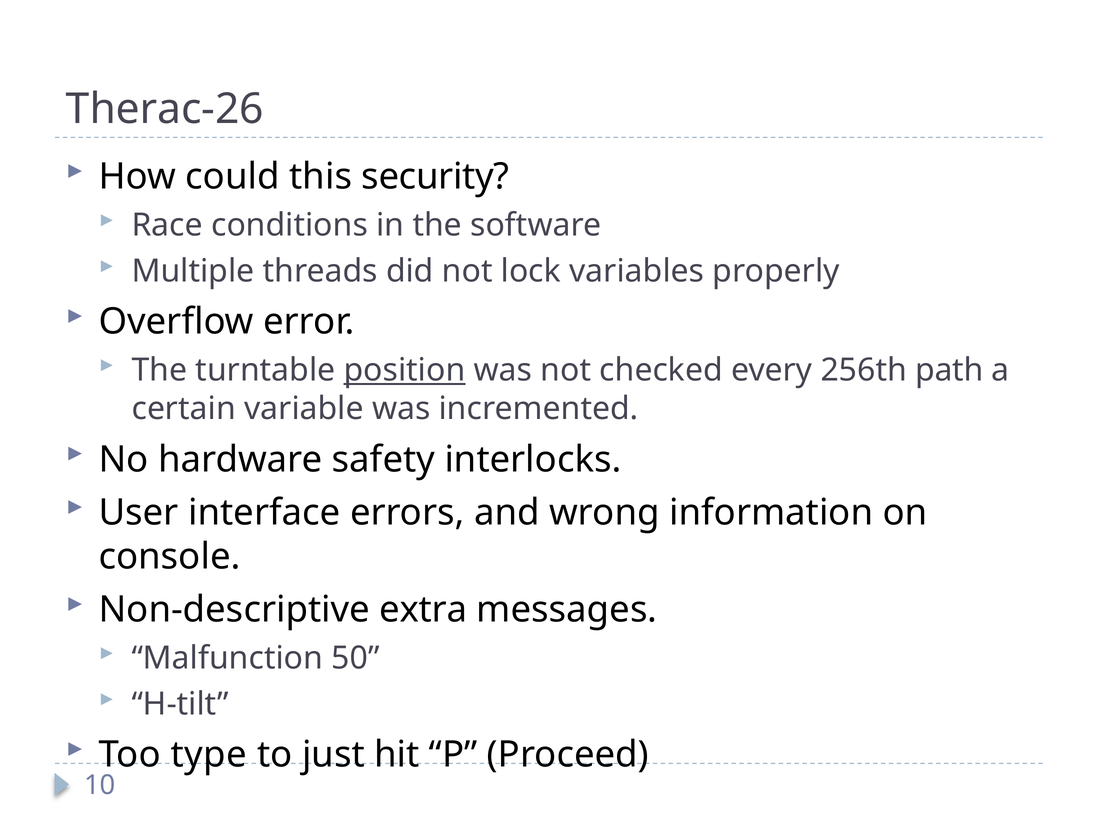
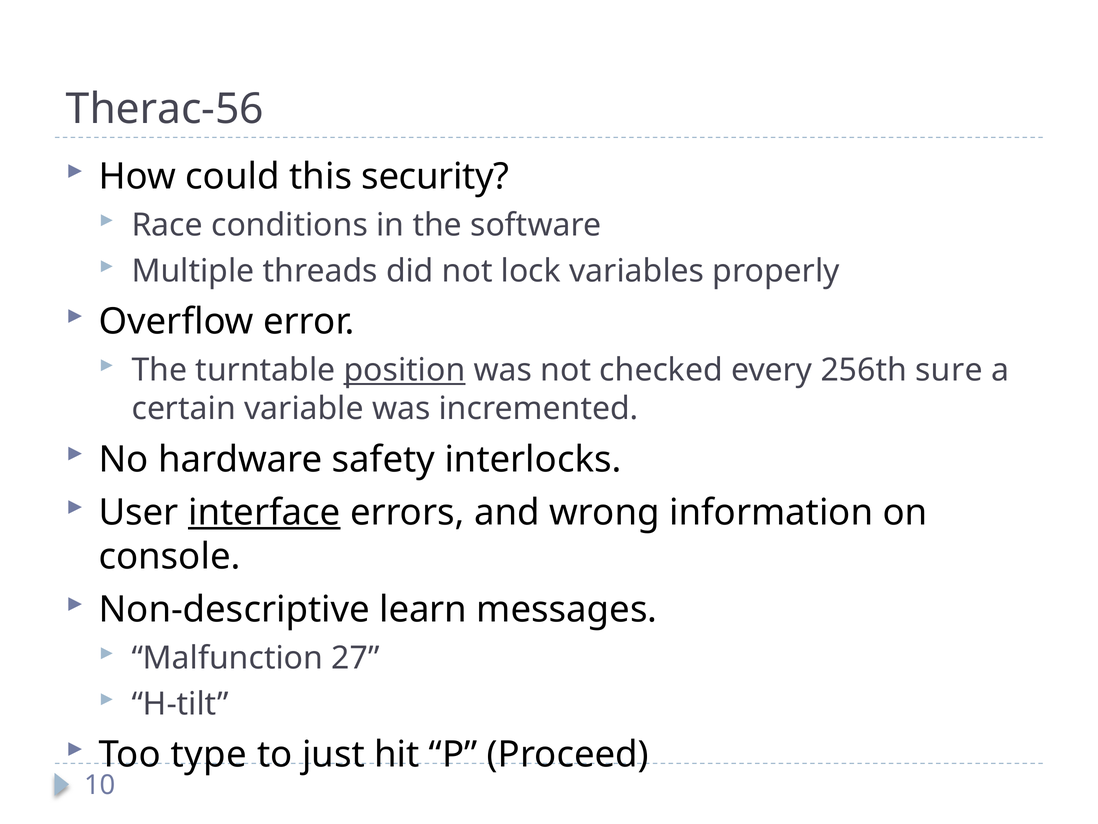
Therac-26: Therac-26 -> Therac-56 (165, 109)
path: path -> sure (949, 370)
interface underline: none -> present (264, 512)
extra: extra -> learn (423, 609)
50: 50 -> 27 (355, 658)
